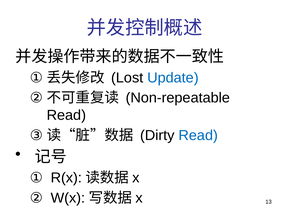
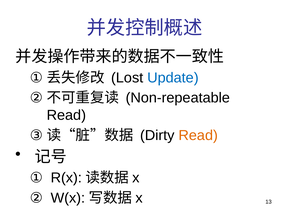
Read colour: blue -> orange (198, 136)
